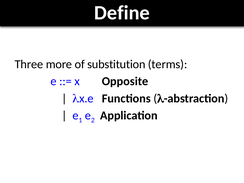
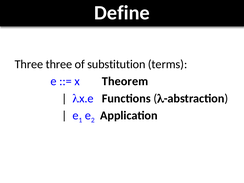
Three more: more -> three (59, 64)
Opposite: Opposite -> Theorem (125, 81)
